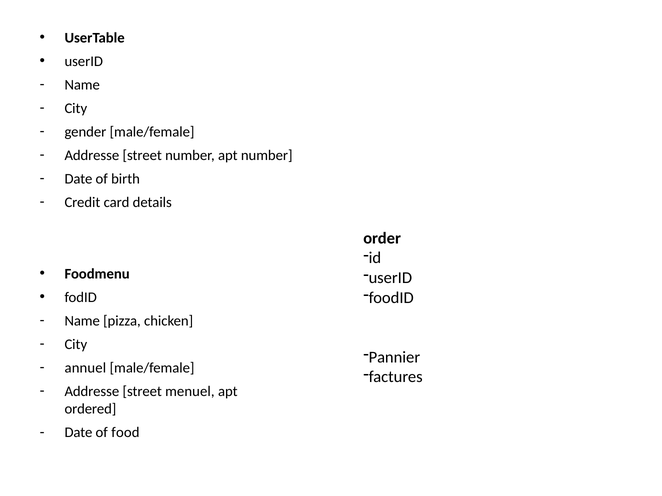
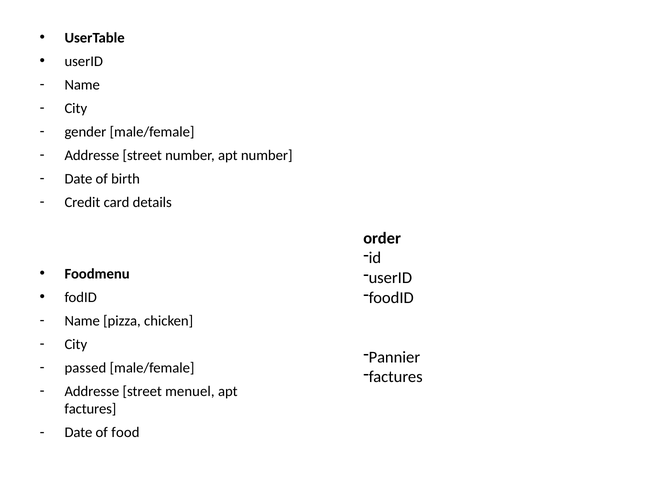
annuel: annuel -> passed (85, 368)
ordered: ordered -> factures (90, 410)
